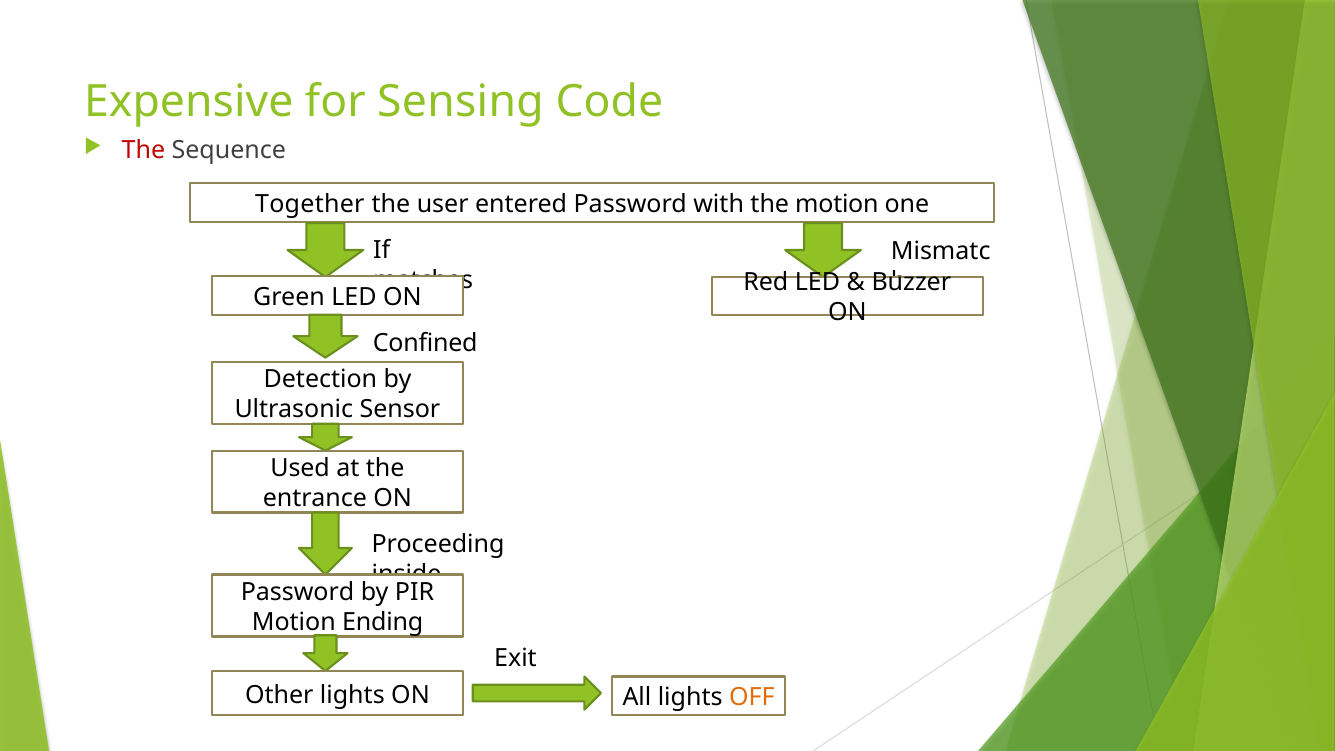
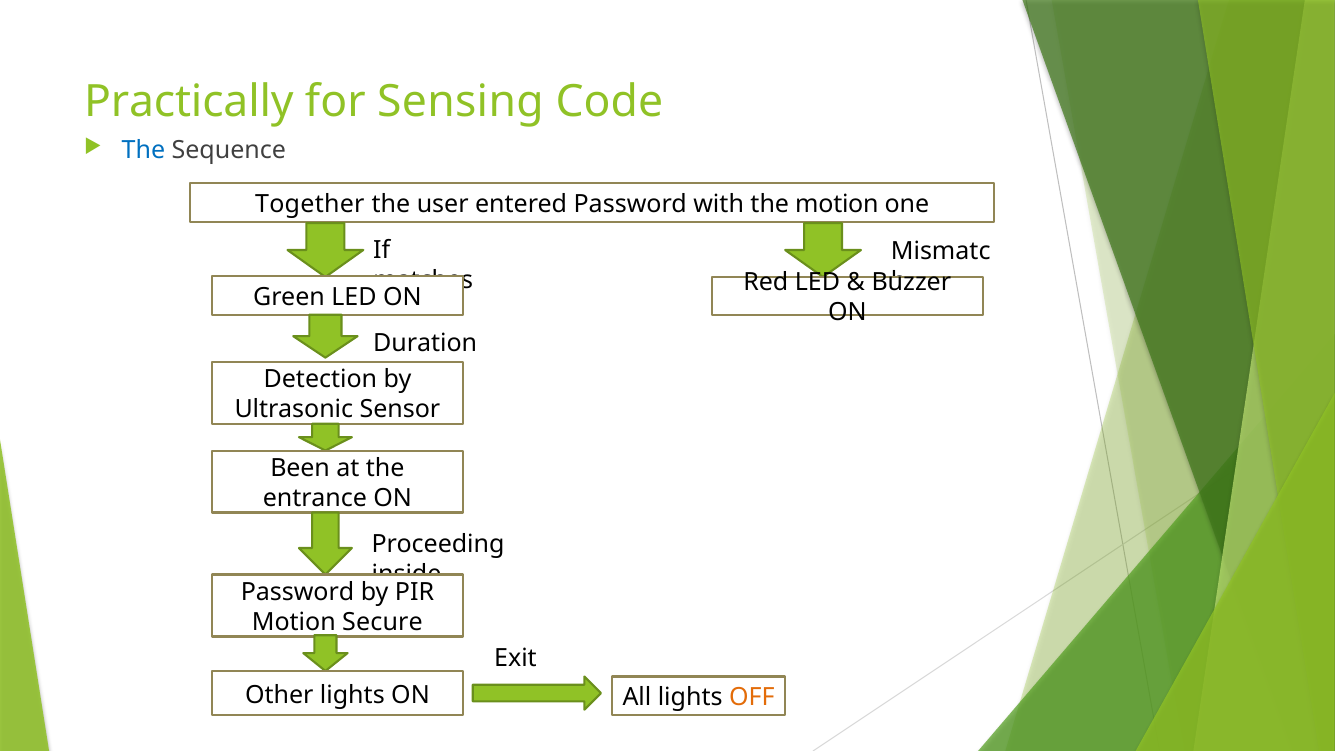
Expensive: Expensive -> Practically (189, 102)
The colour: red -> blue (143, 151)
Confined: Confined -> Duration (425, 343)
Used: Used -> Been (300, 468)
Ending: Ending -> Secure (383, 622)
